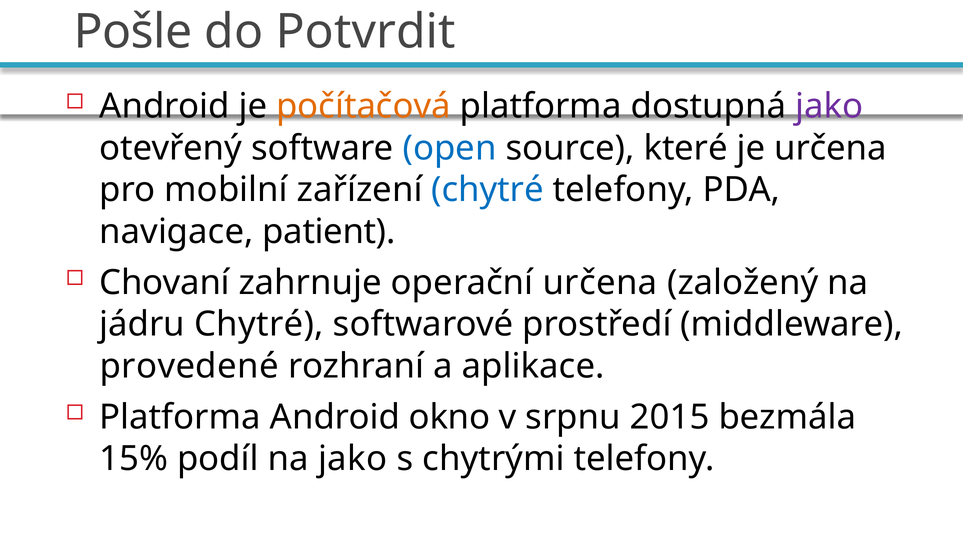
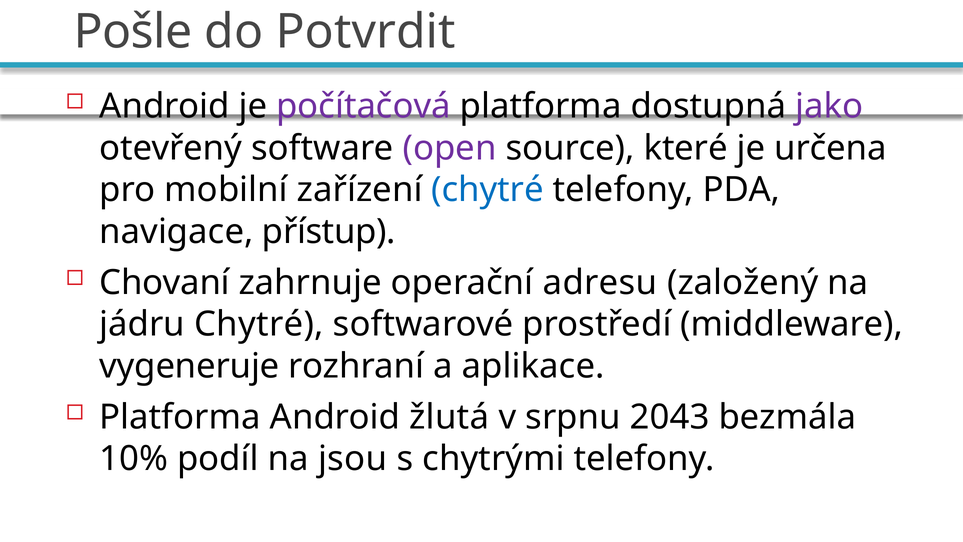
počítačová colour: orange -> purple (363, 106)
open colour: blue -> purple (450, 148)
patient: patient -> přístup (329, 231)
operační určena: určena -> adresu (600, 282)
provedené: provedené -> vygeneruje (189, 366)
okno: okno -> žlutá (449, 417)
2015: 2015 -> 2043 (670, 417)
15%: 15% -> 10% (134, 459)
na jako: jako -> jsou (353, 459)
